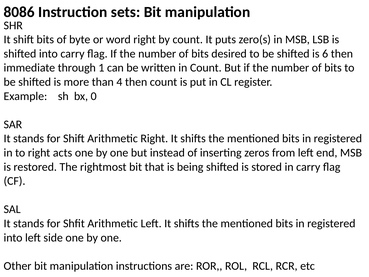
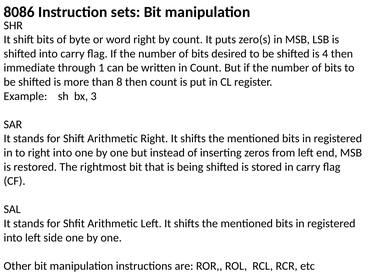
6: 6 -> 4 (325, 54)
4: 4 -> 8 (119, 82)
0: 0 -> 3 (94, 96)
right acts: acts -> into (63, 153)
